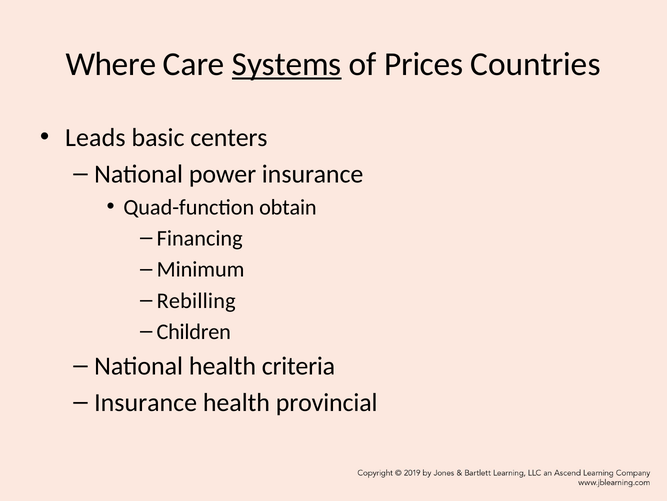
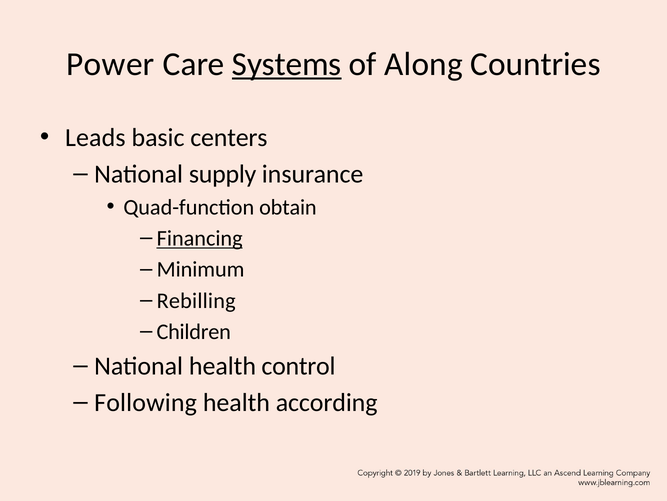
Where: Where -> Power (110, 64)
Prices: Prices -> Along (423, 64)
power: power -> supply (223, 174)
Financing underline: none -> present (200, 238)
criteria: criteria -> control (298, 366)
Insurance: Insurance -> Following (146, 402)
provincial: provincial -> according (327, 402)
